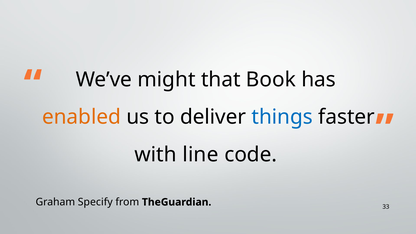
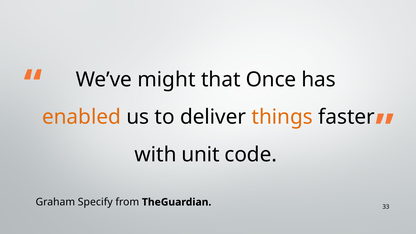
Book: Book -> Once (271, 80)
things colour: blue -> orange (282, 117)
line: line -> unit (201, 155)
